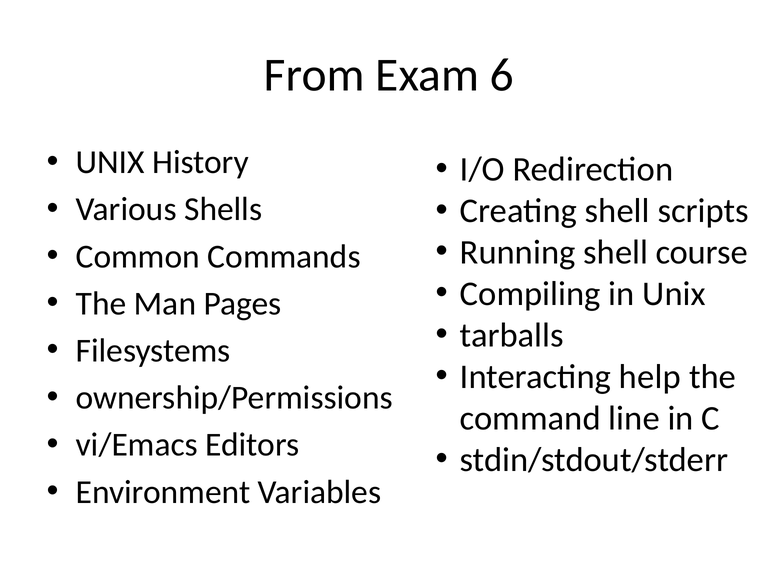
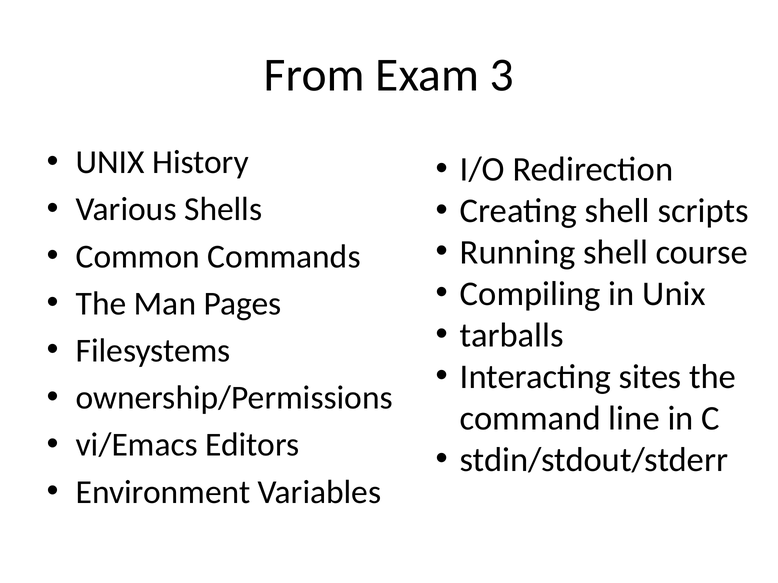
6: 6 -> 3 (502, 75)
help: help -> sites (650, 377)
